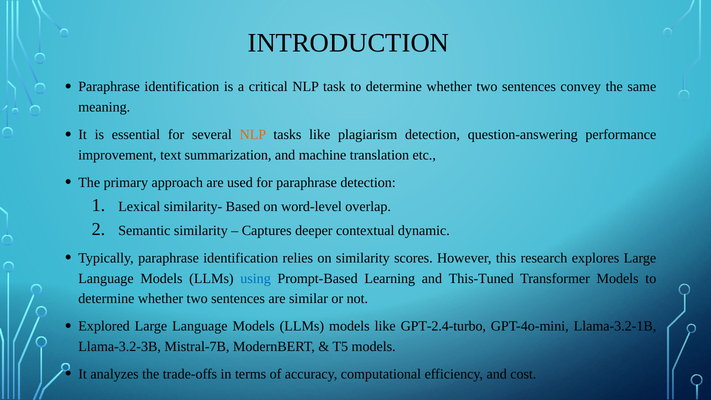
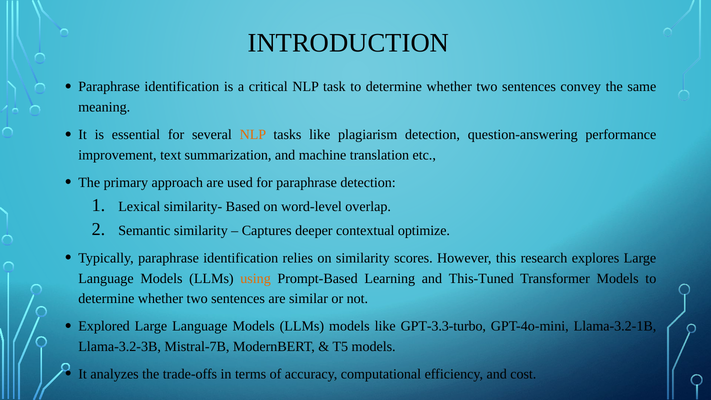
dynamic: dynamic -> optimize (424, 230)
using colour: blue -> orange (256, 278)
GPT-2.4-turbo: GPT-2.4-turbo -> GPT-3.3-turbo (443, 326)
